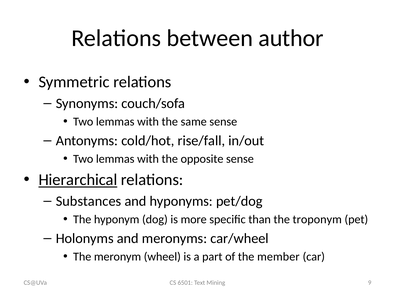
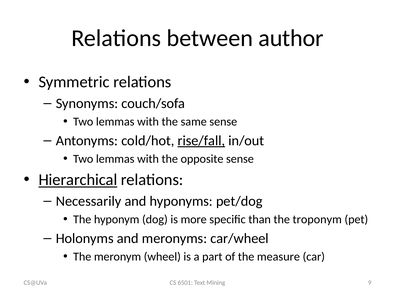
rise/fall underline: none -> present (201, 141)
Substances: Substances -> Necessarily (89, 201)
member: member -> measure (278, 257)
